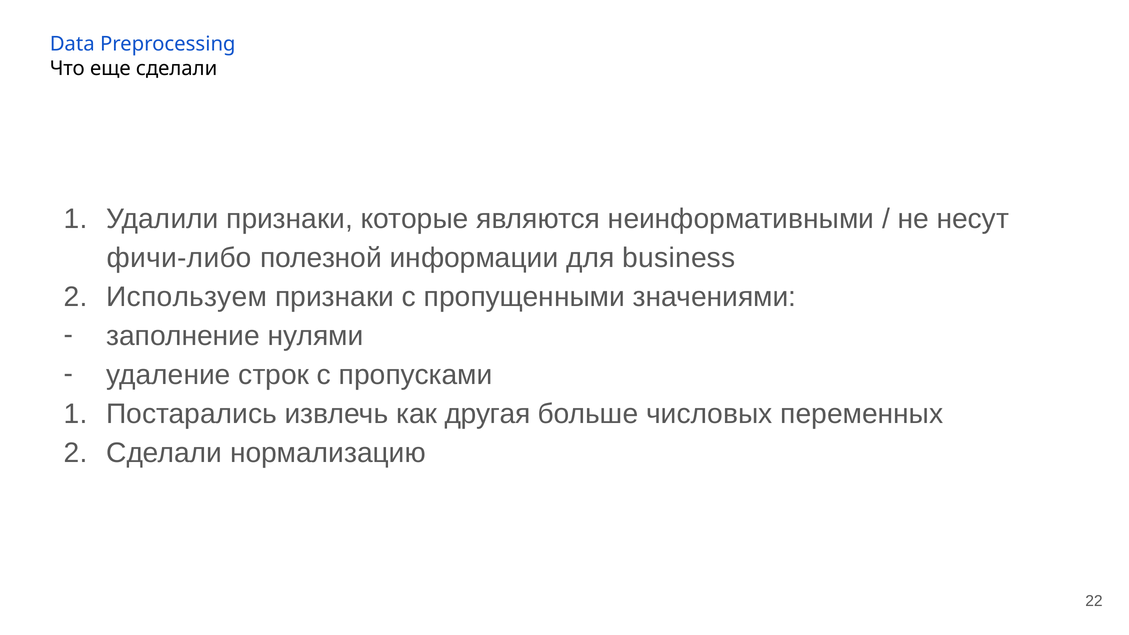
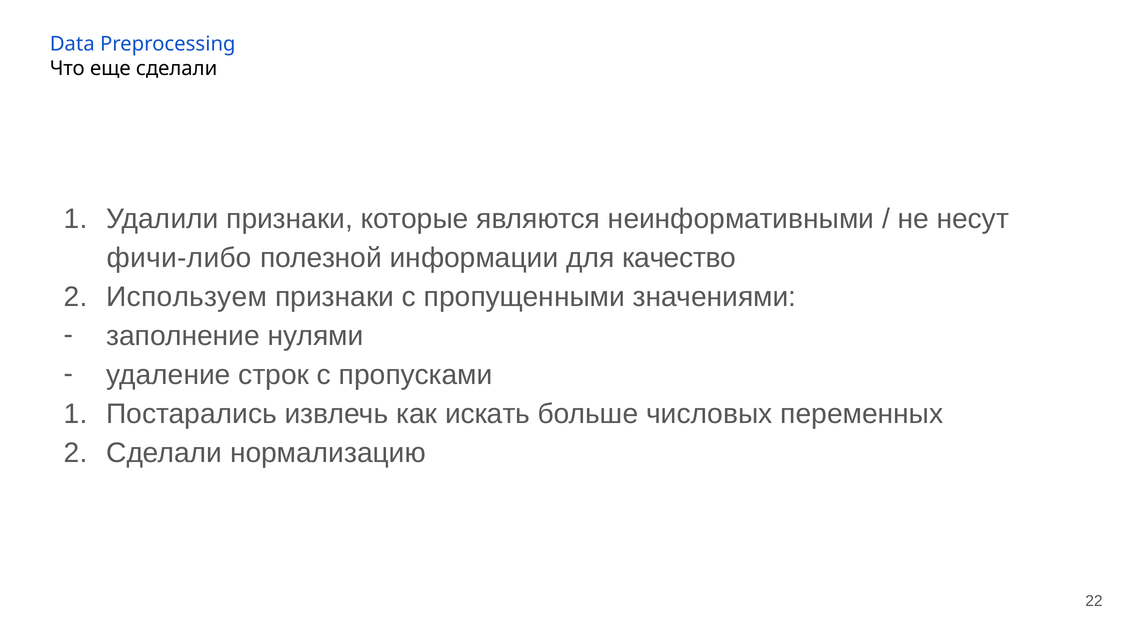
business: business -> качество (679, 258)
другая: другая -> искать (488, 414)
